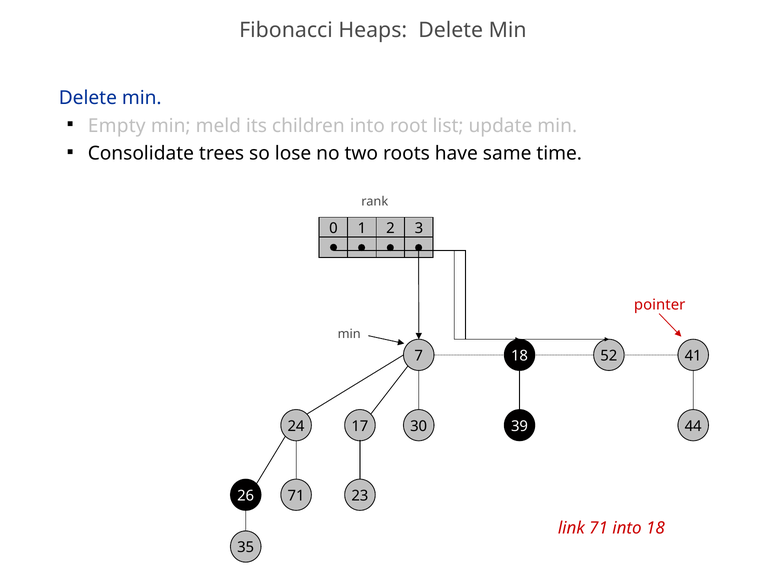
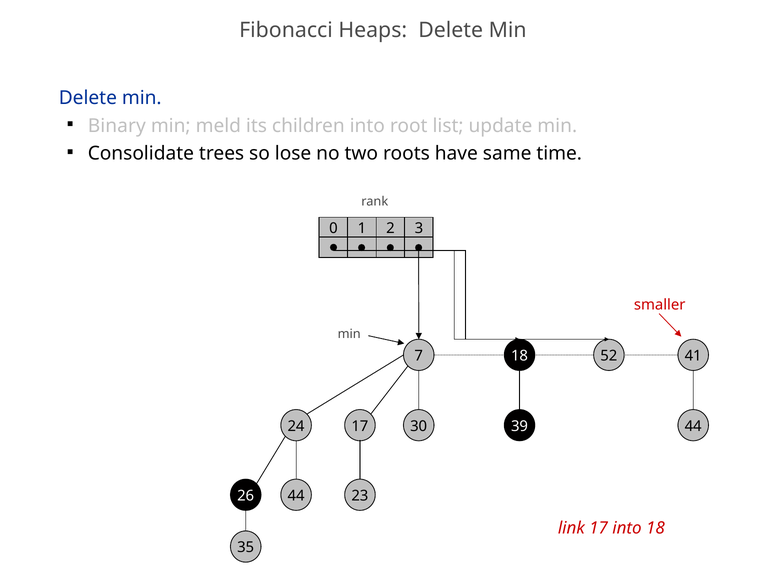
Empty: Empty -> Binary (117, 126)
pointer: pointer -> smaller (660, 305)
26 71: 71 -> 44 (296, 495)
link 71: 71 -> 17 (599, 528)
